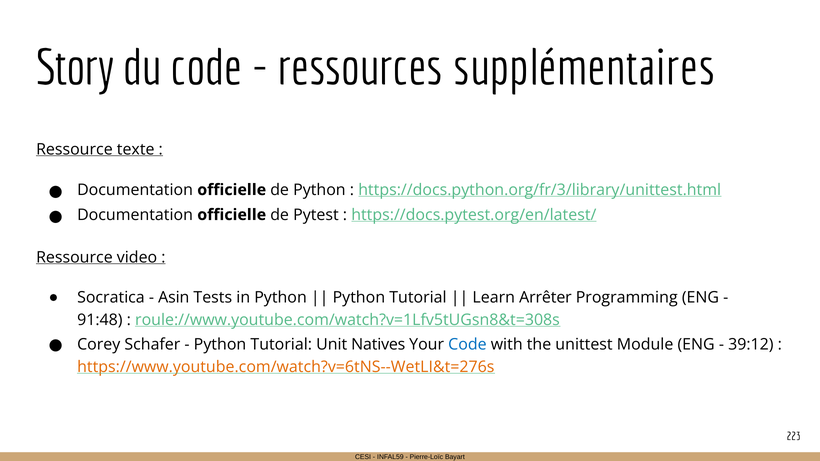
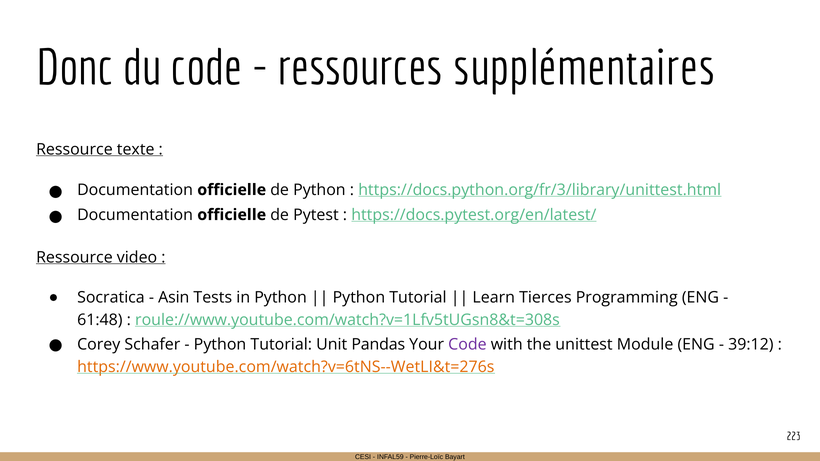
Story: Story -> Donc (75, 68)
Arrêter: Arrêter -> Tierces (545, 298)
91:48: 91:48 -> 61:48 (100, 320)
Natives: Natives -> Pandas (378, 345)
Code colour: blue -> purple (467, 345)
